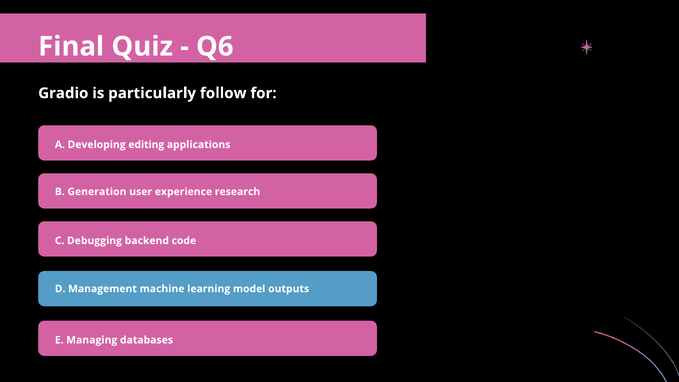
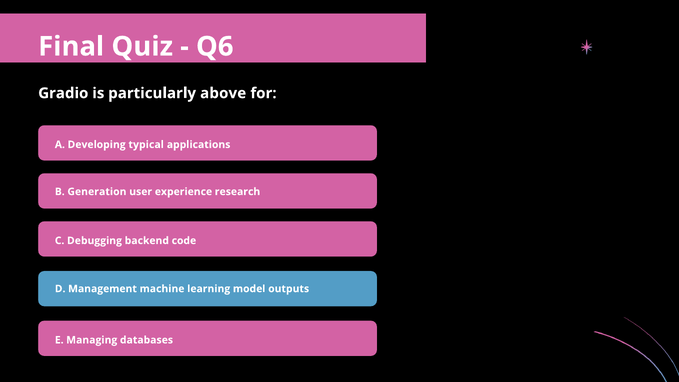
follow: follow -> above (223, 93)
editing: editing -> typical (146, 145)
